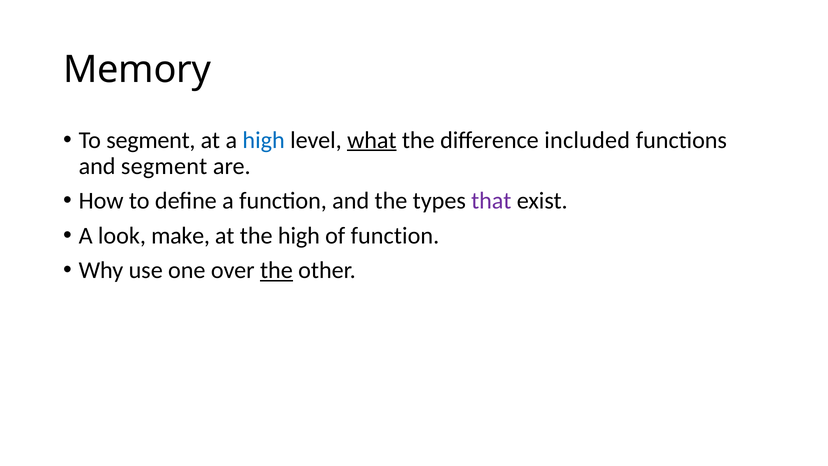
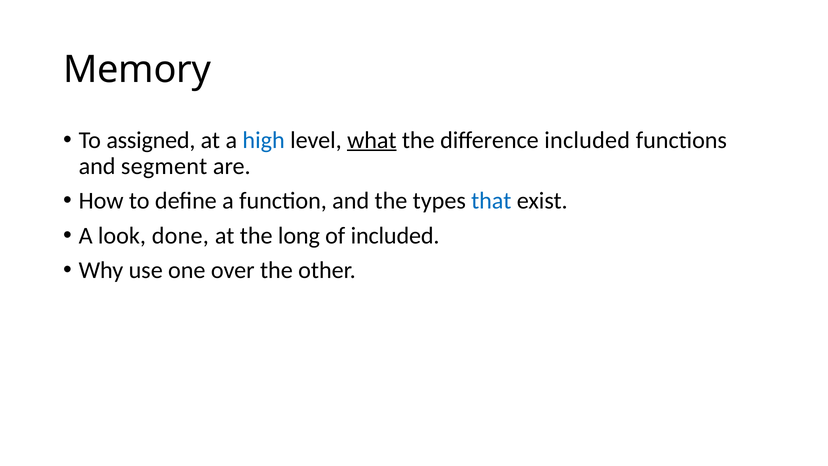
To segment: segment -> assigned (151, 140)
that colour: purple -> blue (491, 201)
make: make -> done (180, 236)
the high: high -> long (299, 236)
of function: function -> included (395, 236)
the underline: present -> none (276, 270)
